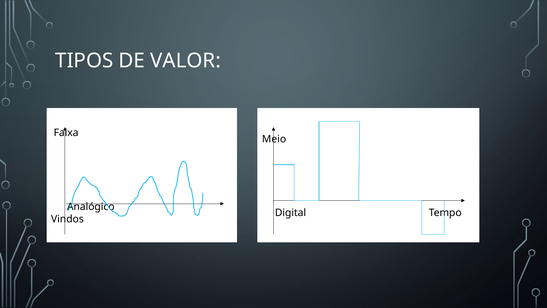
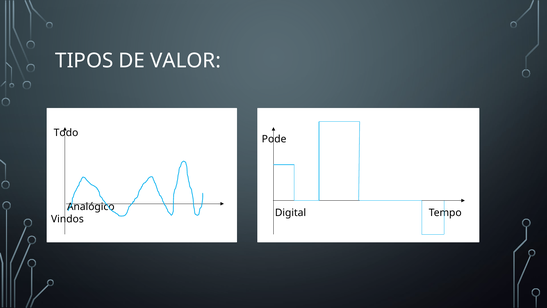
Faixa: Faixa -> Todo (66, 133)
Meio: Meio -> Pode (274, 139)
